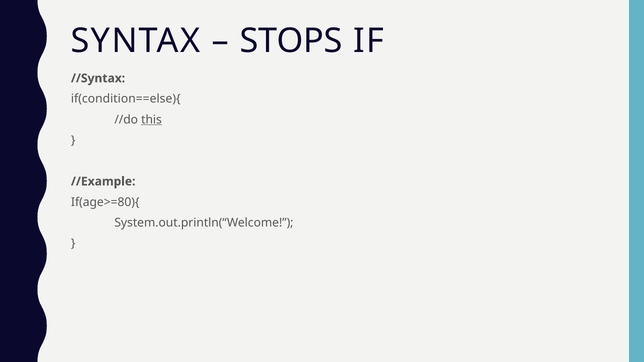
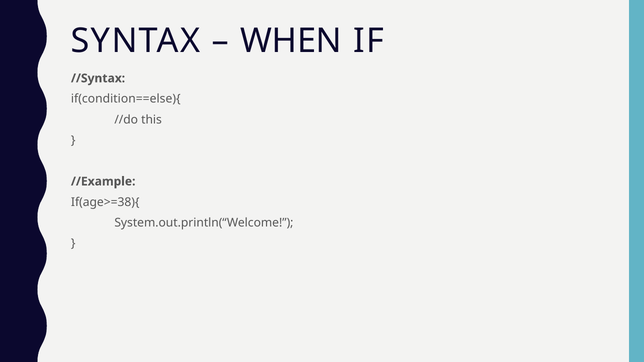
STOPS: STOPS -> WHEN (291, 41)
this underline: present -> none (152, 120)
If(age>=80){: If(age>=80){ -> If(age>=38){ (105, 202)
